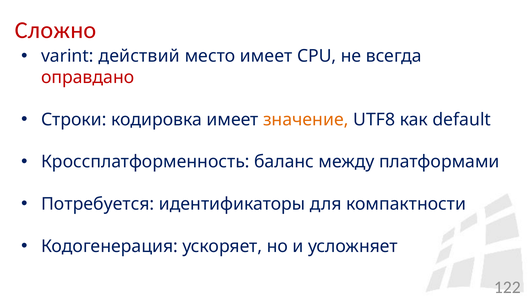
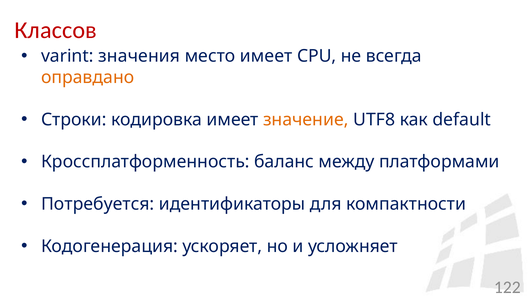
Сложно: Сложно -> Классов (56, 30)
действий: действий -> значения (139, 56)
оправдано colour: red -> orange (88, 77)
